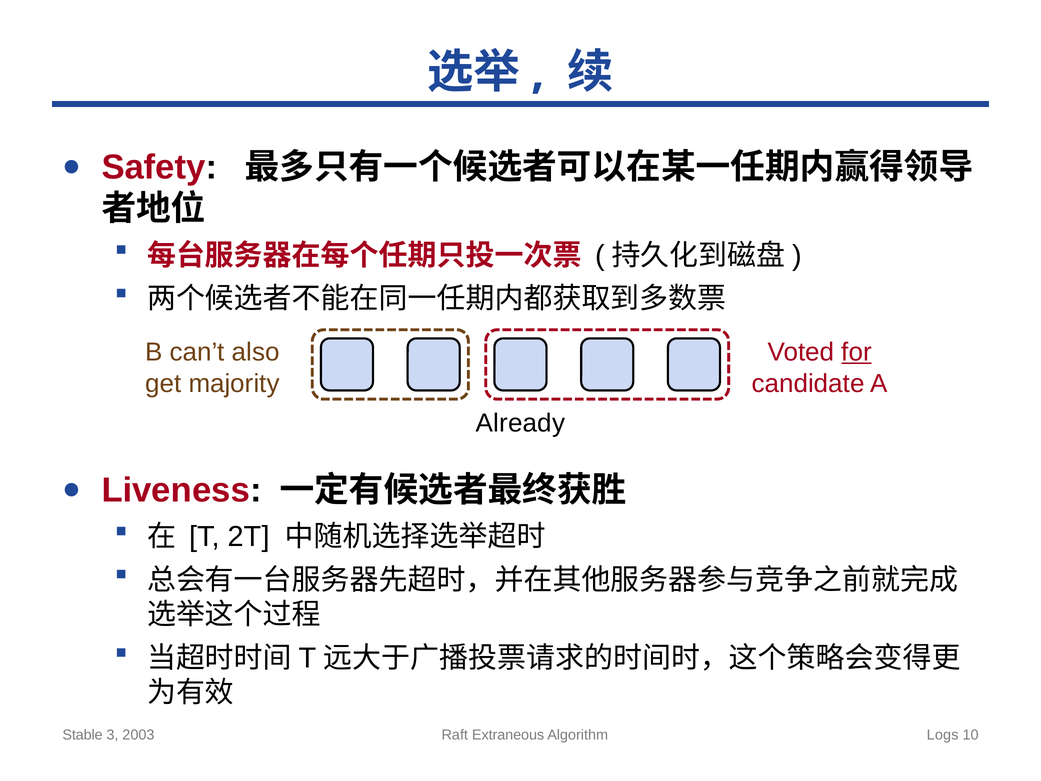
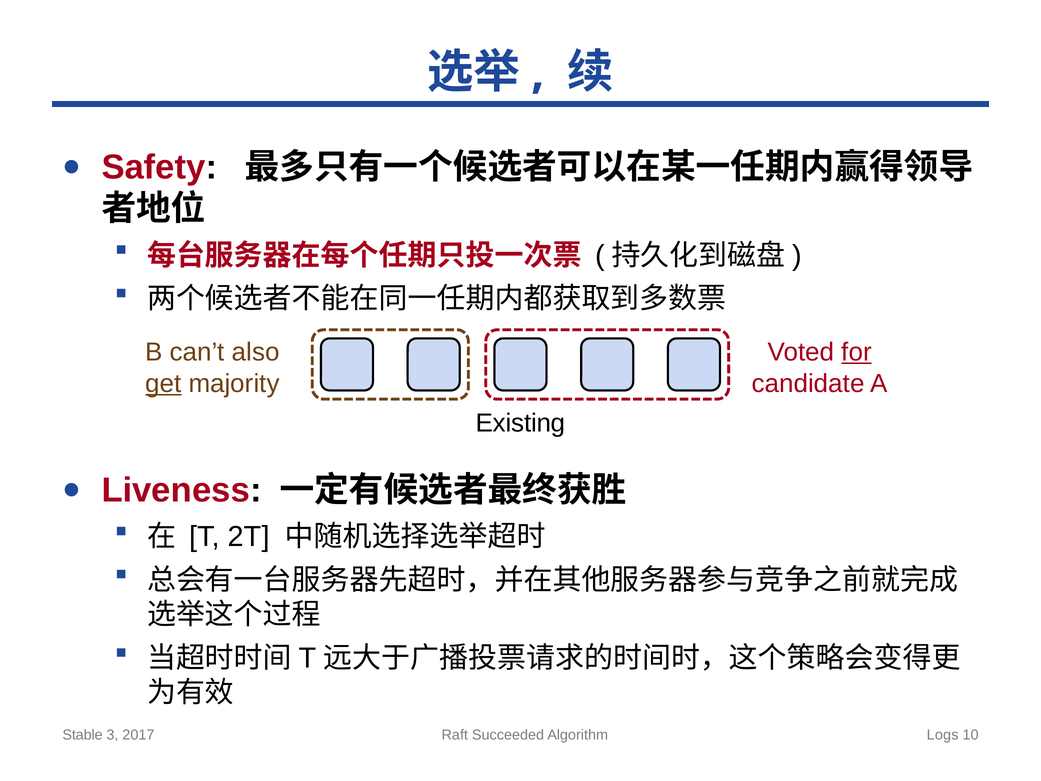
get underline: none -> present (163, 383)
Already: Already -> Existing (521, 423)
2003: 2003 -> 2017 (138, 735)
Extraneous: Extraneous -> Succeeded (508, 735)
